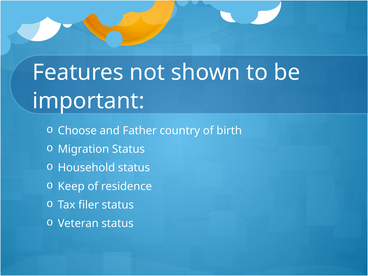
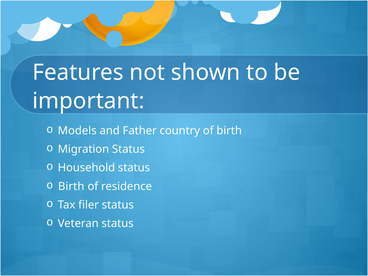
Choose: Choose -> Models (77, 131)
Keep: Keep -> Birth (71, 186)
